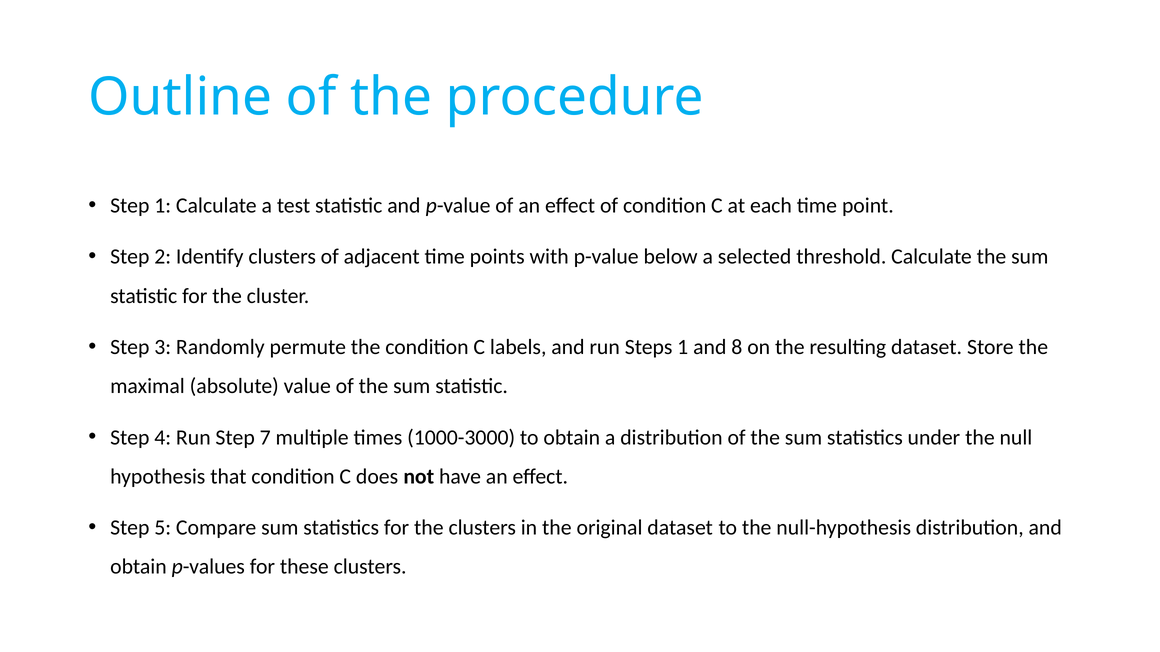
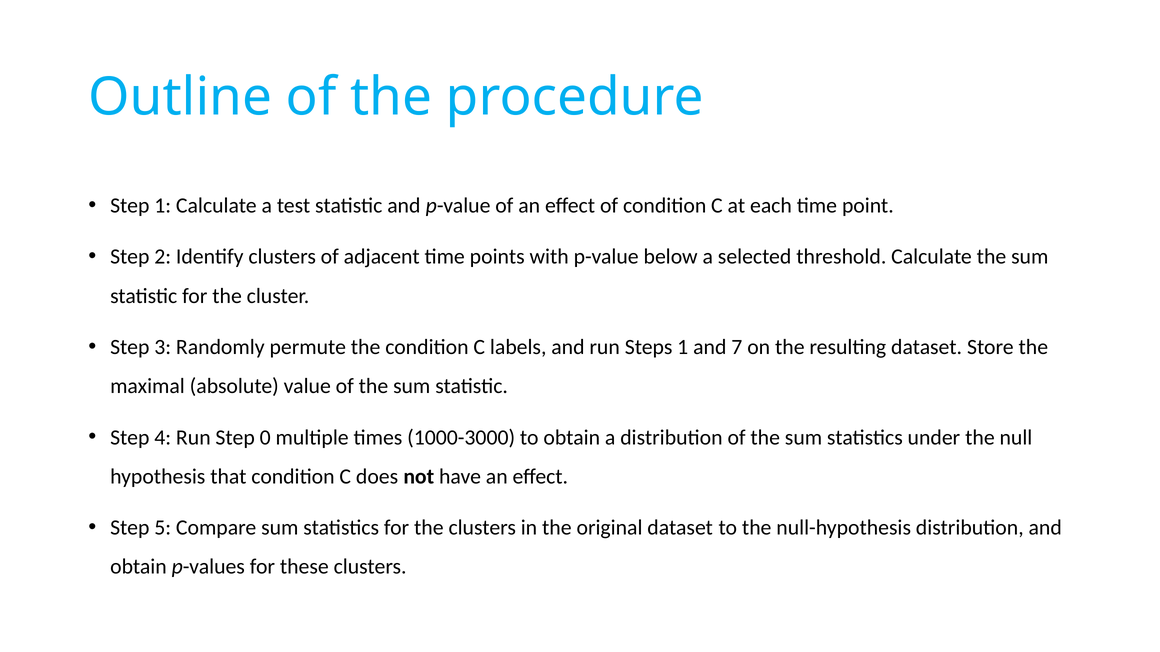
8: 8 -> 7 (737, 347)
7: 7 -> 0 (265, 438)
